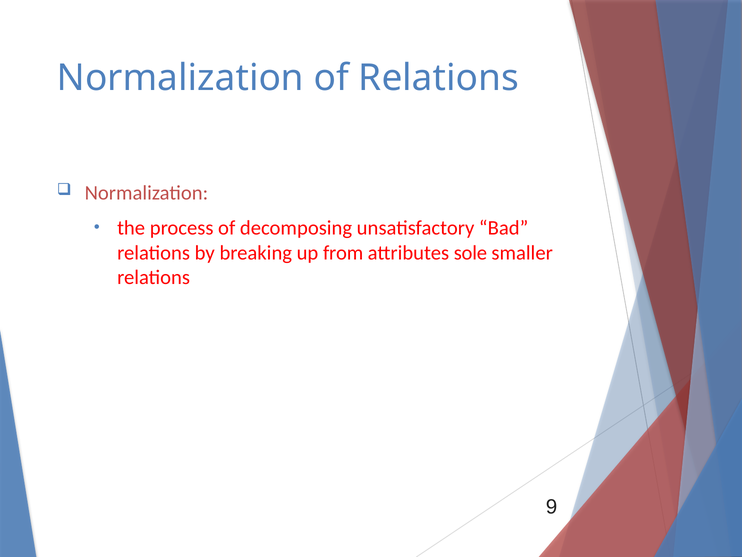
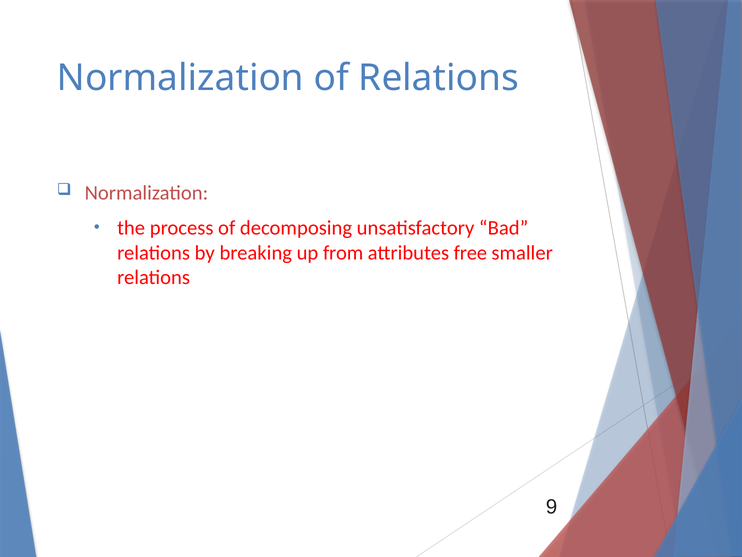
sole: sole -> free (470, 253)
